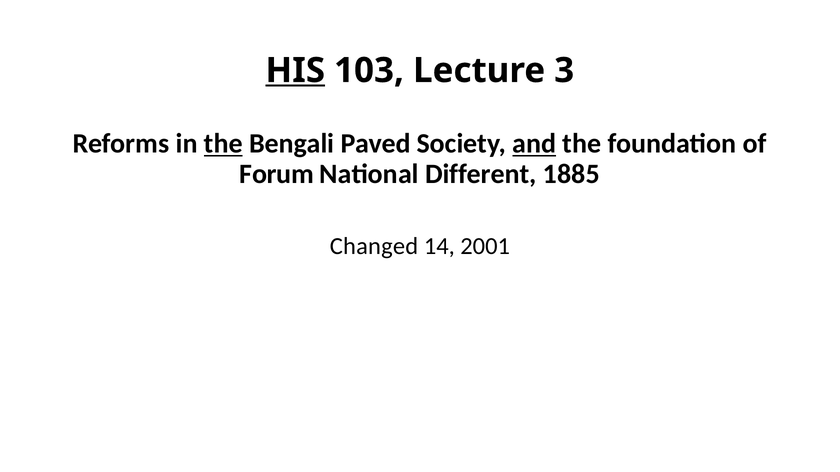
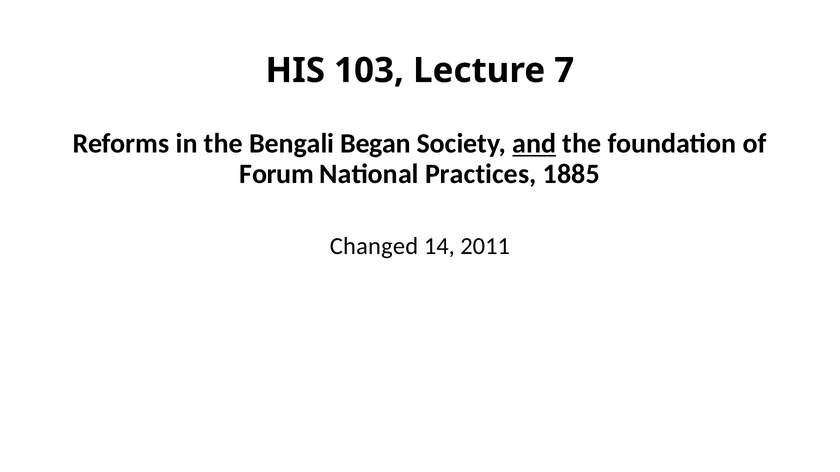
HIS underline: present -> none (295, 71)
3: 3 -> 7 (564, 71)
the underline: present -> none (223, 144)
Paved: Paved -> Began (376, 144)
Different: Different -> Practices (481, 174)
2001: 2001 -> 2011 (485, 246)
